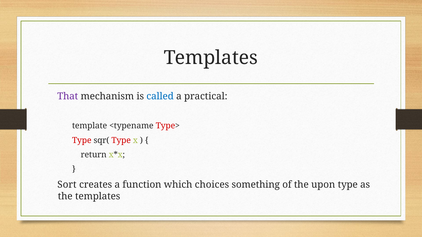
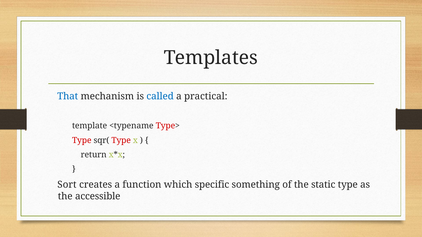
That colour: purple -> blue (68, 97)
choices: choices -> specific (212, 185)
upon: upon -> static (323, 185)
the templates: templates -> accessible (98, 197)
